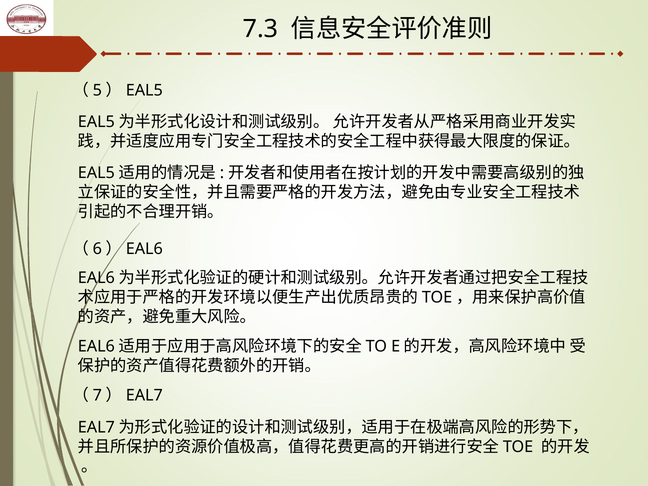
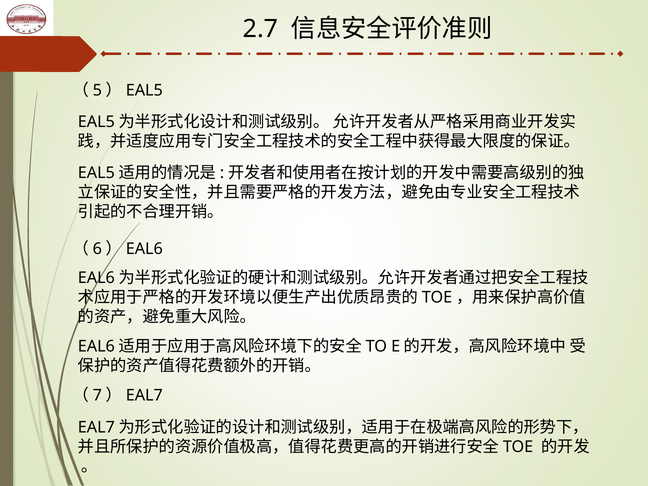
7.3: 7.3 -> 2.7 (261, 29)
